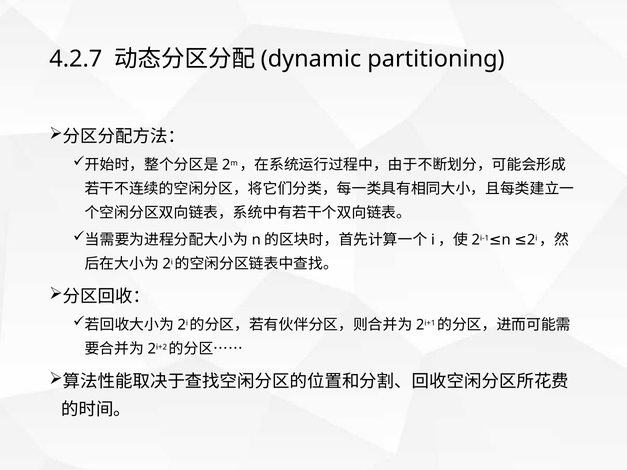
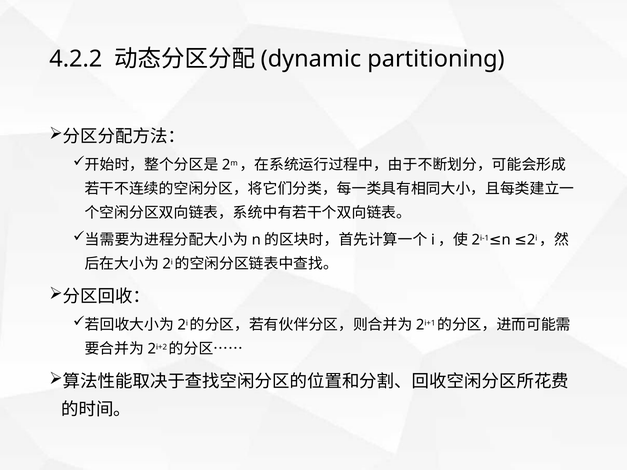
4.2.7: 4.2.7 -> 4.2.2 (76, 59)
